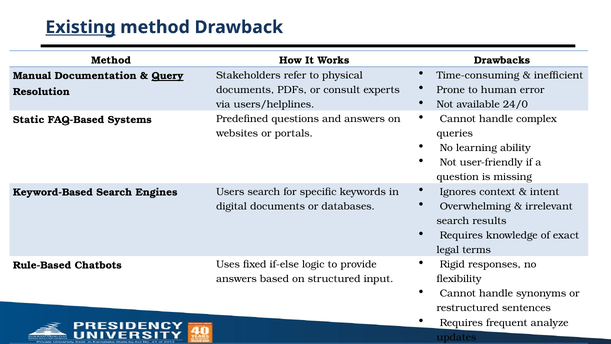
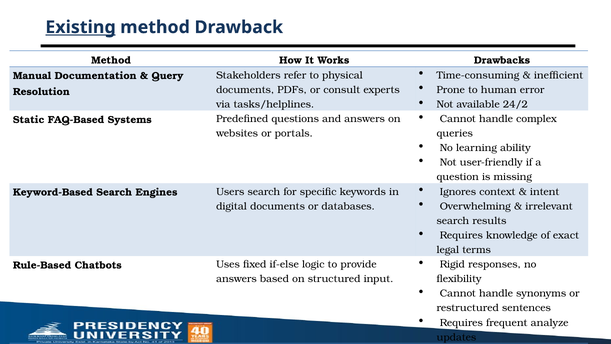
Query underline: present -> none (168, 76)
24/0: 24/0 -> 24/2 (515, 104)
users/helplines: users/helplines -> tasks/helplines (274, 104)
